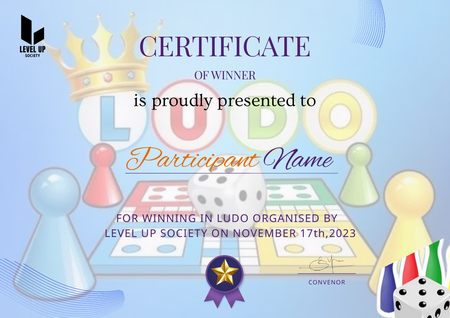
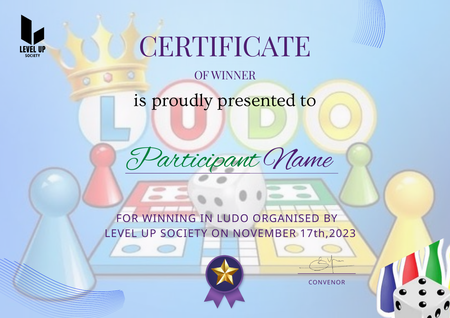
Participant colour: orange -> green (192, 157)
